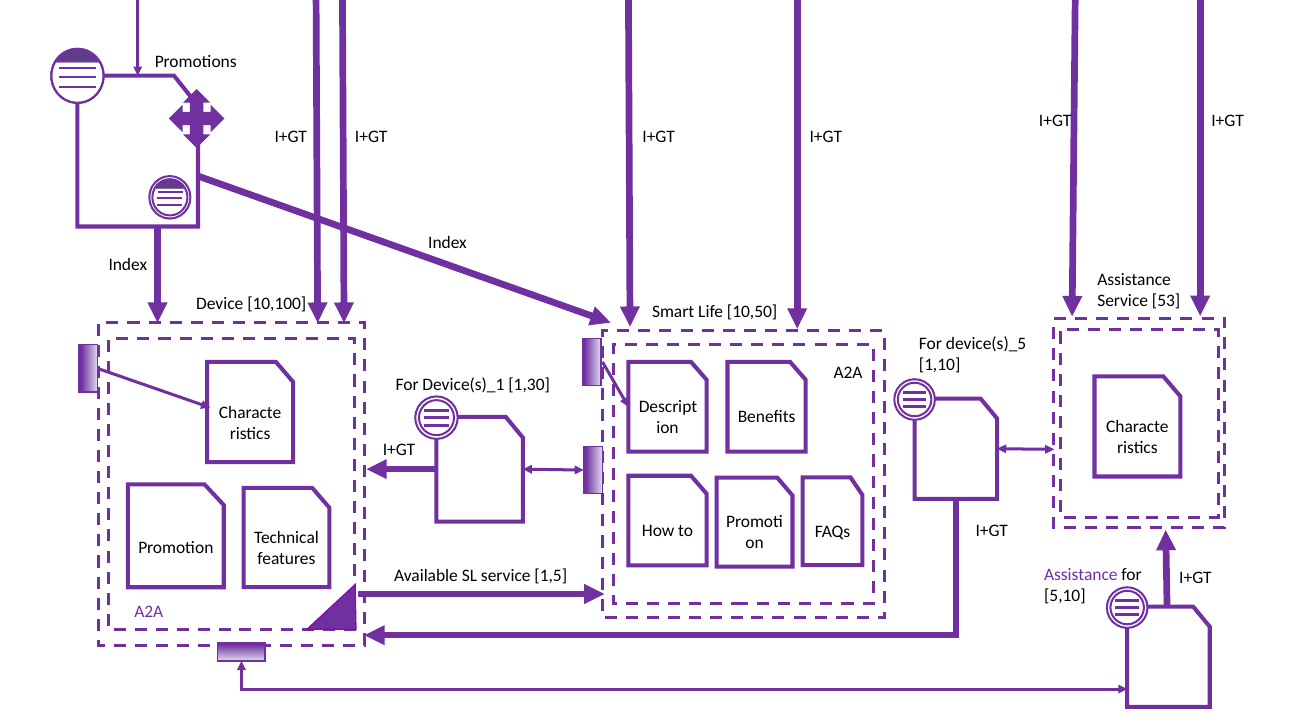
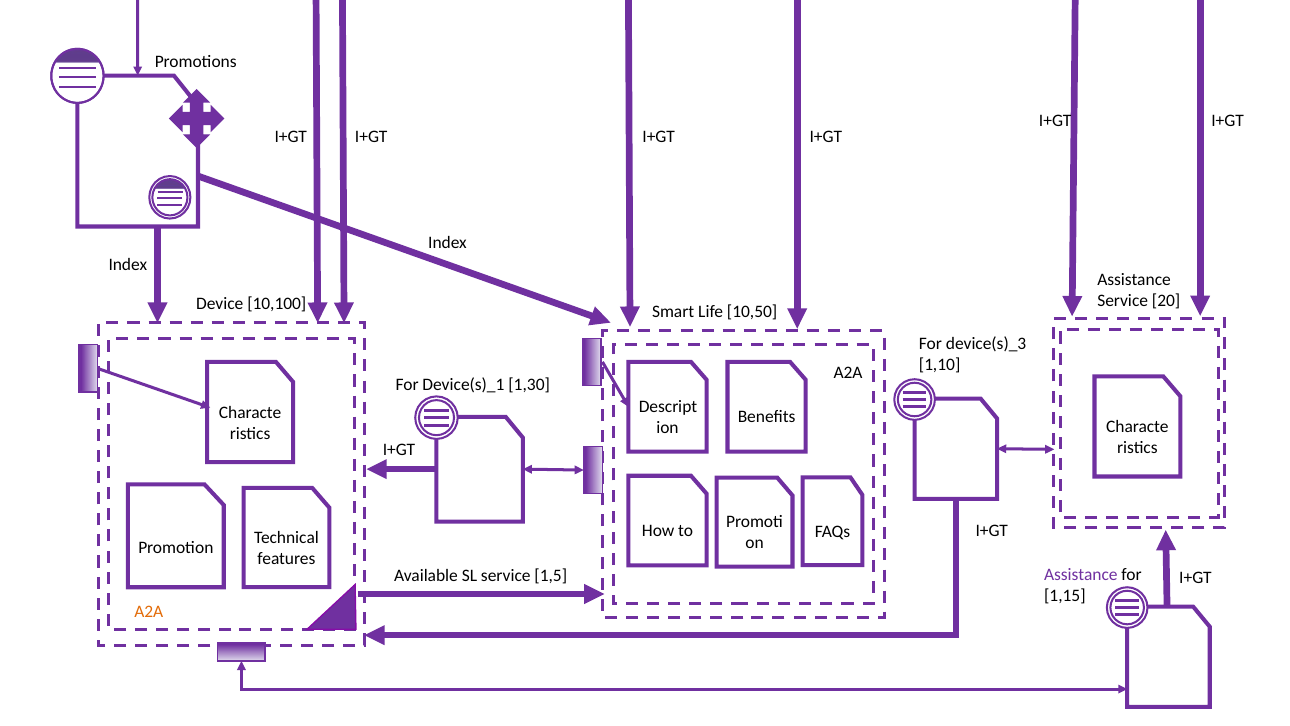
53: 53 -> 20 (1166, 301)
device(s)_5: device(s)_5 -> device(s)_3 (986, 344)
5,10: 5,10 -> 1,15 (1065, 595)
A2A colour: purple -> orange (149, 612)
